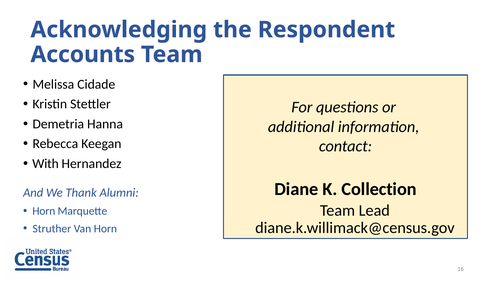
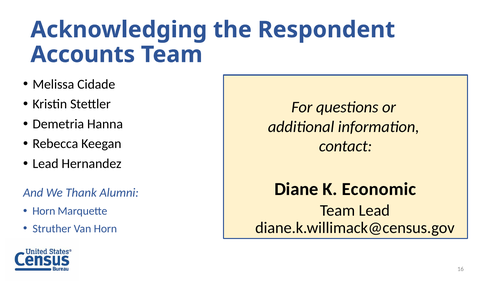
With: With -> Lead (46, 164)
Collection: Collection -> Economic (379, 189)
